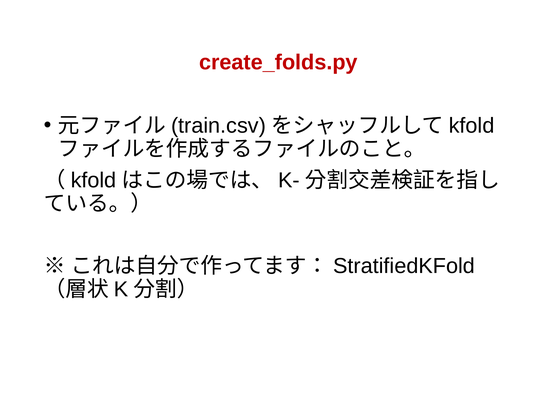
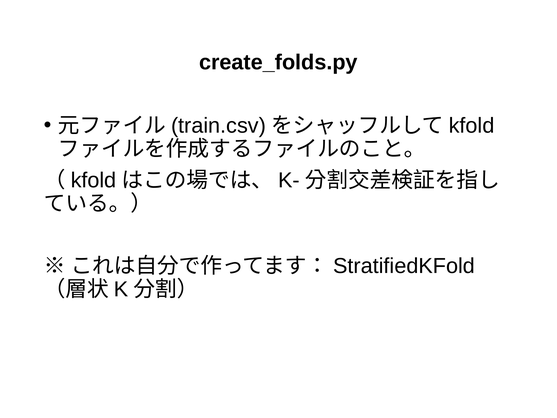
create_folds.py colour: red -> black (278, 62)
